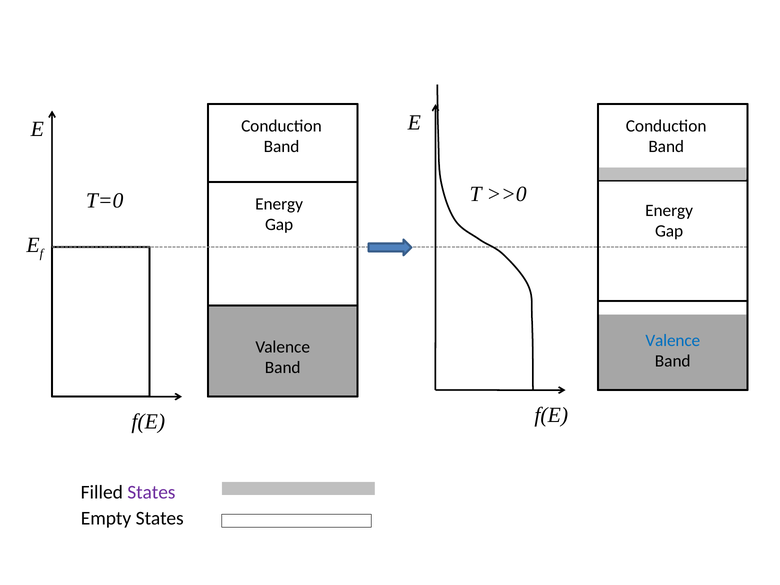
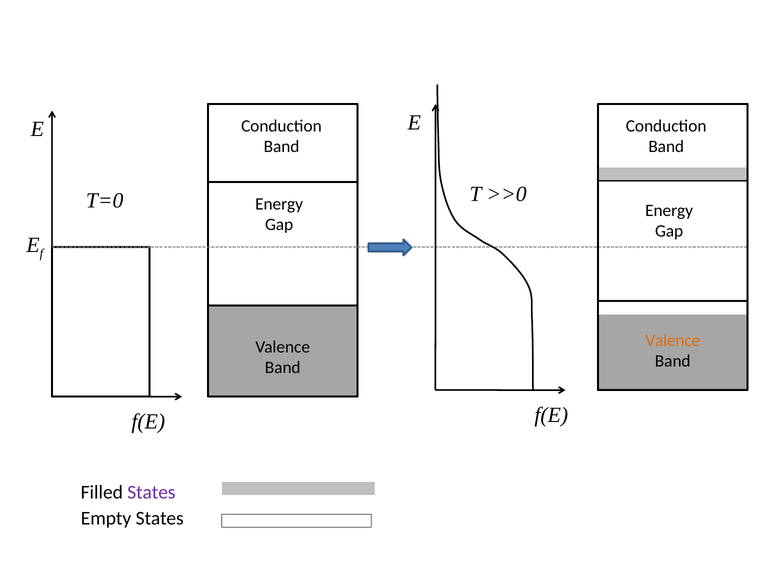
Valence colour: blue -> orange (673, 340)
